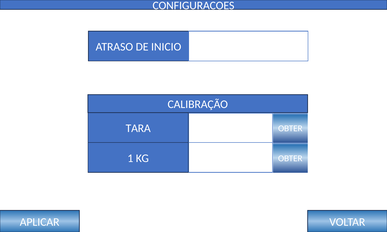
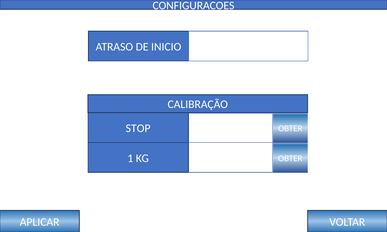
TARA: TARA -> STOP (138, 128)
